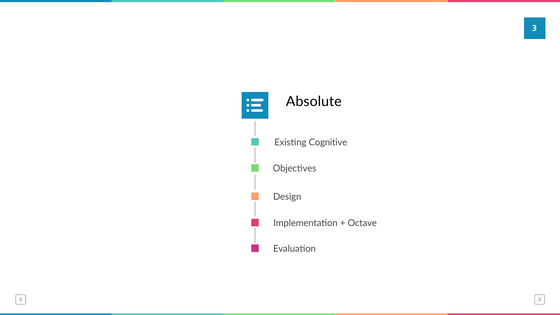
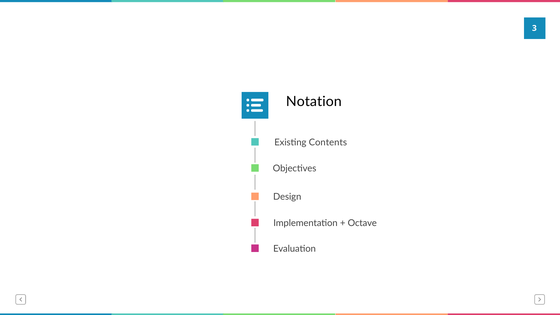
Absolute: Absolute -> Notation (314, 101)
Cognitive: Cognitive -> Contents (328, 142)
